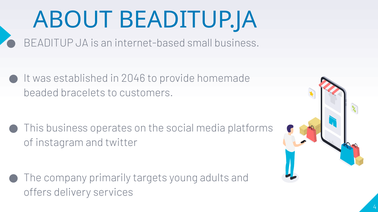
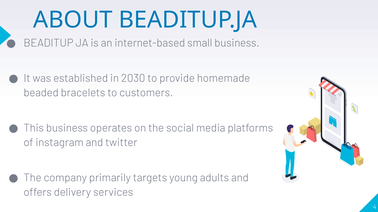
2046: 2046 -> 2030 (133, 78)
